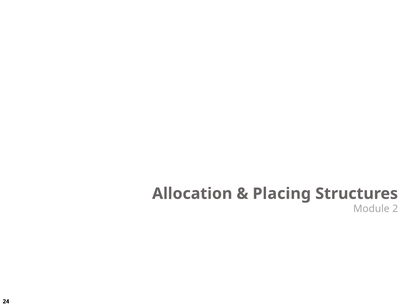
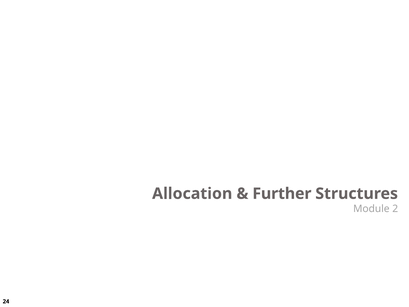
Placing: Placing -> Further (282, 193)
